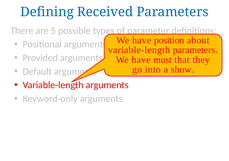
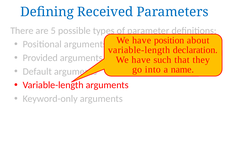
variable-length parameters: parameters -> declaration (195, 50)
must: must -> such (162, 60)
show: show -> name (182, 70)
